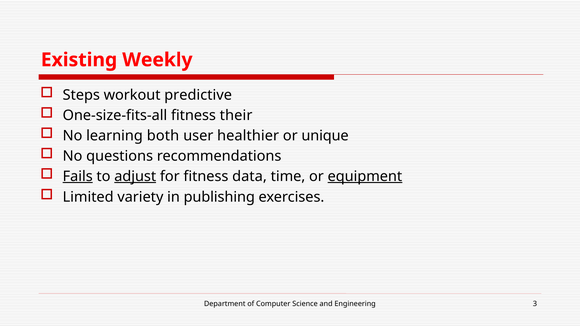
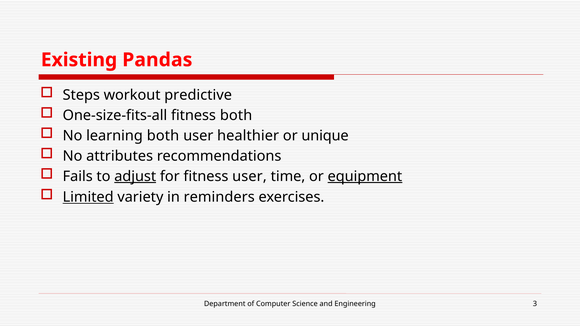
Weekly: Weekly -> Pandas (157, 60)
fitness their: their -> both (236, 116)
questions: questions -> attributes (120, 156)
Fails underline: present -> none (78, 176)
fitness data: data -> user (249, 176)
Limited underline: none -> present (88, 197)
publishing: publishing -> reminders (219, 197)
